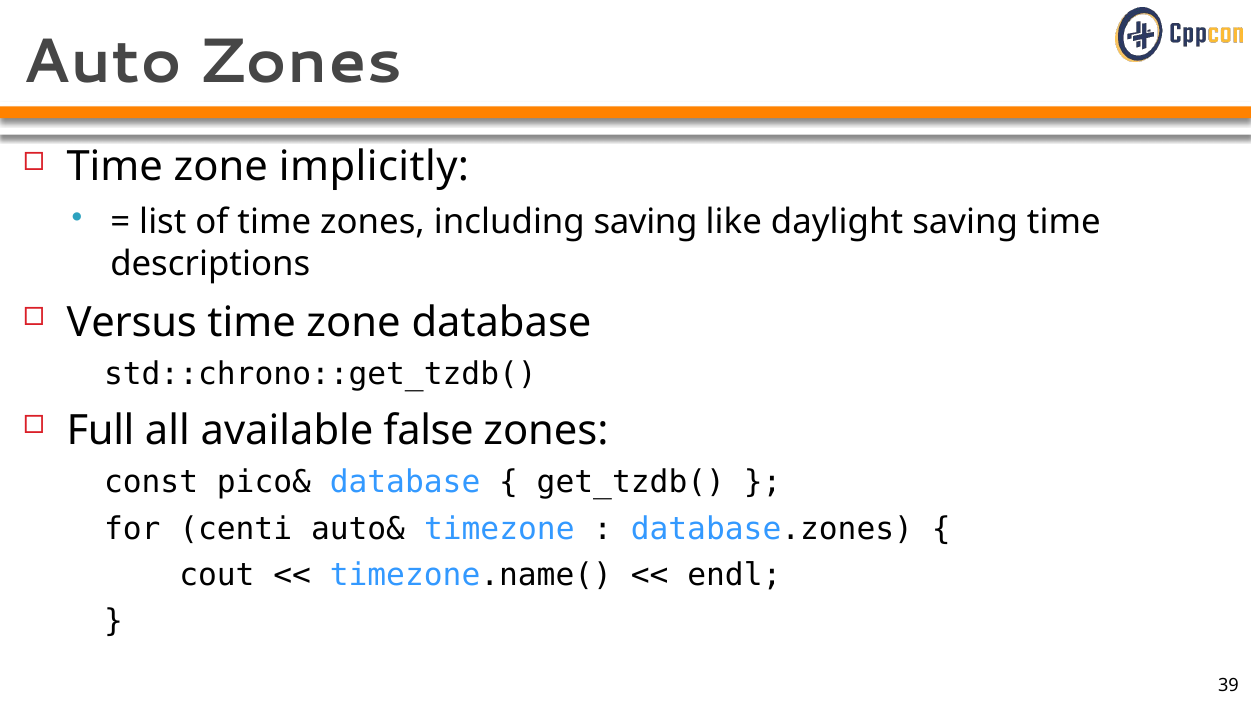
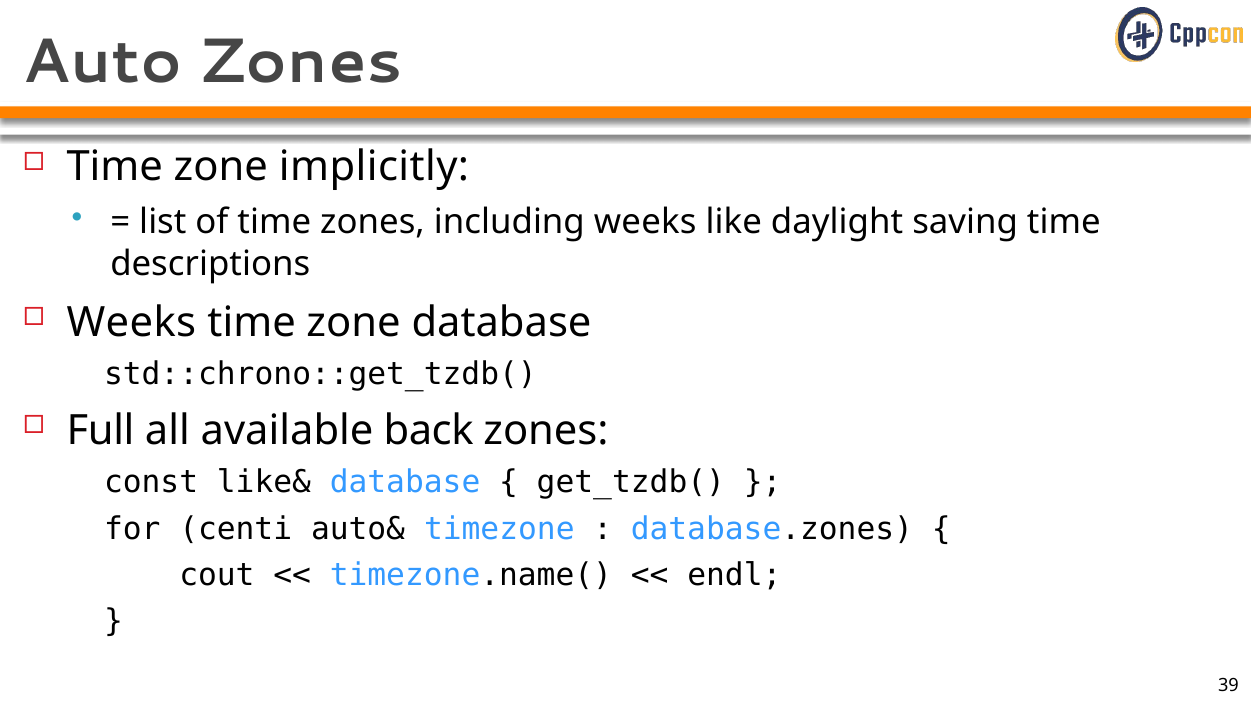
including saving: saving -> weeks (645, 222)
Versus: Versus -> Weeks (131, 322)
false: false -> back (429, 431)
pico&: pico& -> like& (264, 482)
